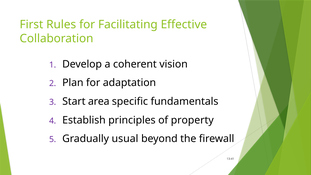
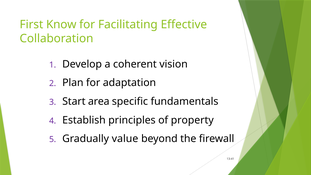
Rules: Rules -> Know (61, 25)
usual: usual -> value (125, 139)
